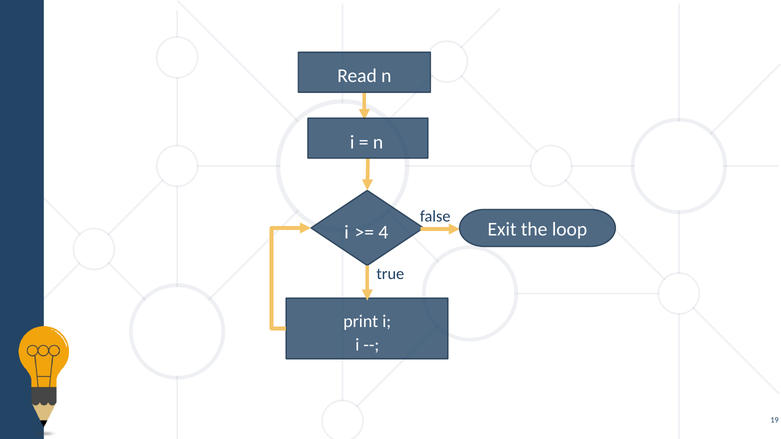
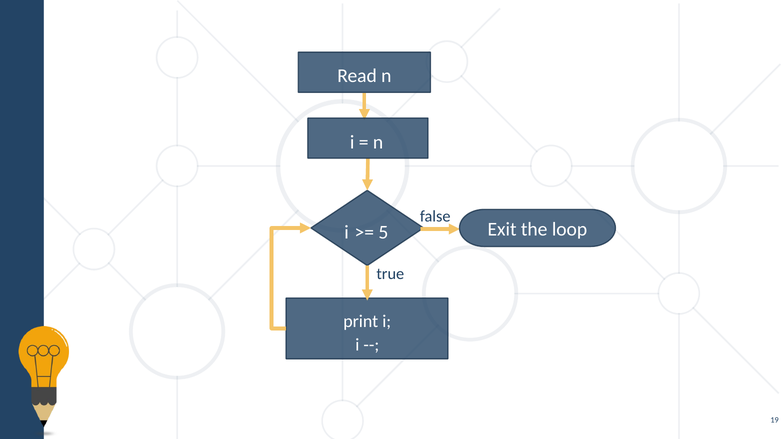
4: 4 -> 5 (383, 232)
